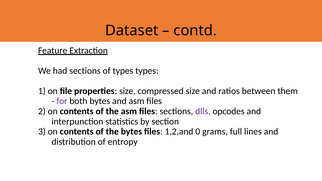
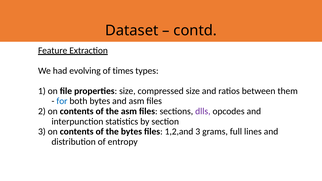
had sections: sections -> evolving (85, 71)
of types: types -> times (123, 71)
for colour: purple -> blue (62, 101)
1,2,and 0: 0 -> 3 (198, 132)
